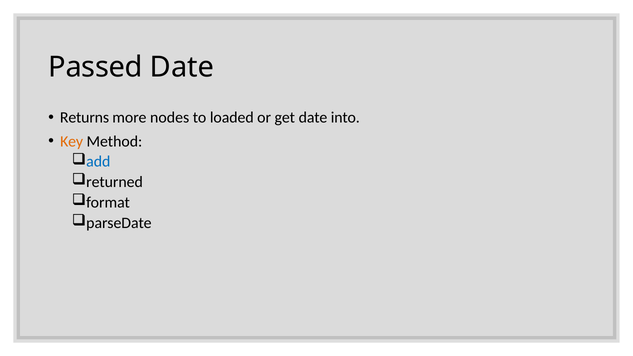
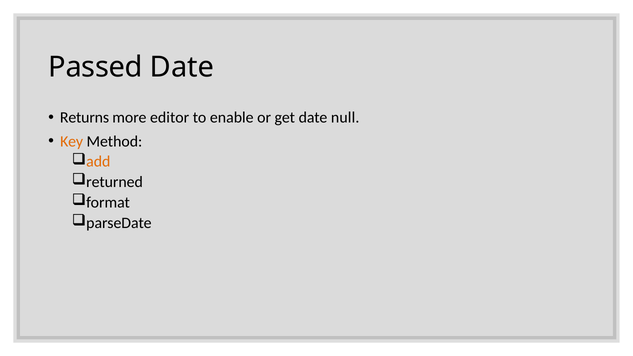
nodes: nodes -> editor (170, 118)
loaded: loaded -> enable (232, 118)
into: into -> null (345, 118)
add colour: blue -> orange (98, 162)
